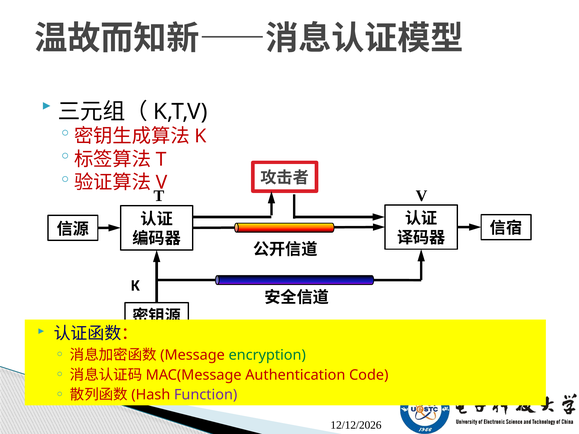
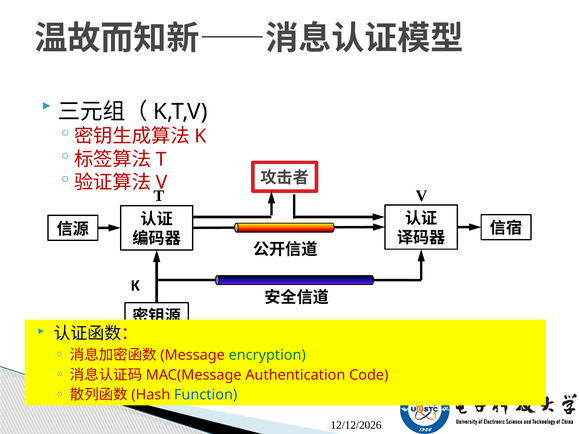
Function colour: purple -> blue (206, 395)
